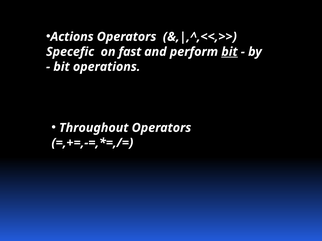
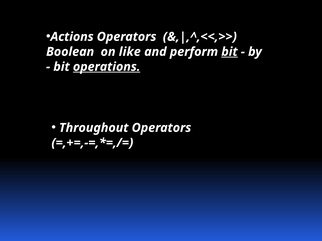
Specefic: Specefic -> Boolean (70, 52)
fast: fast -> like (130, 52)
operations underline: none -> present (107, 67)
